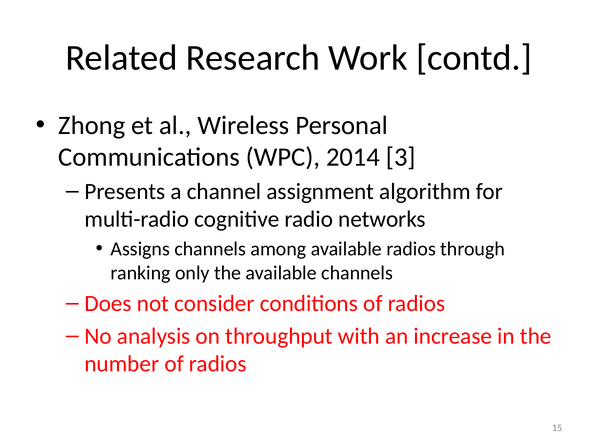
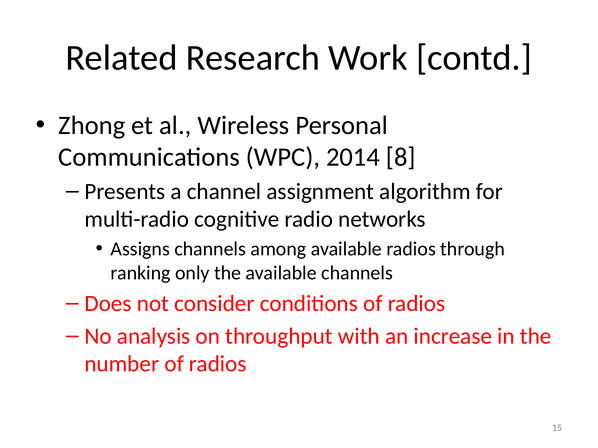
3: 3 -> 8 (401, 157)
